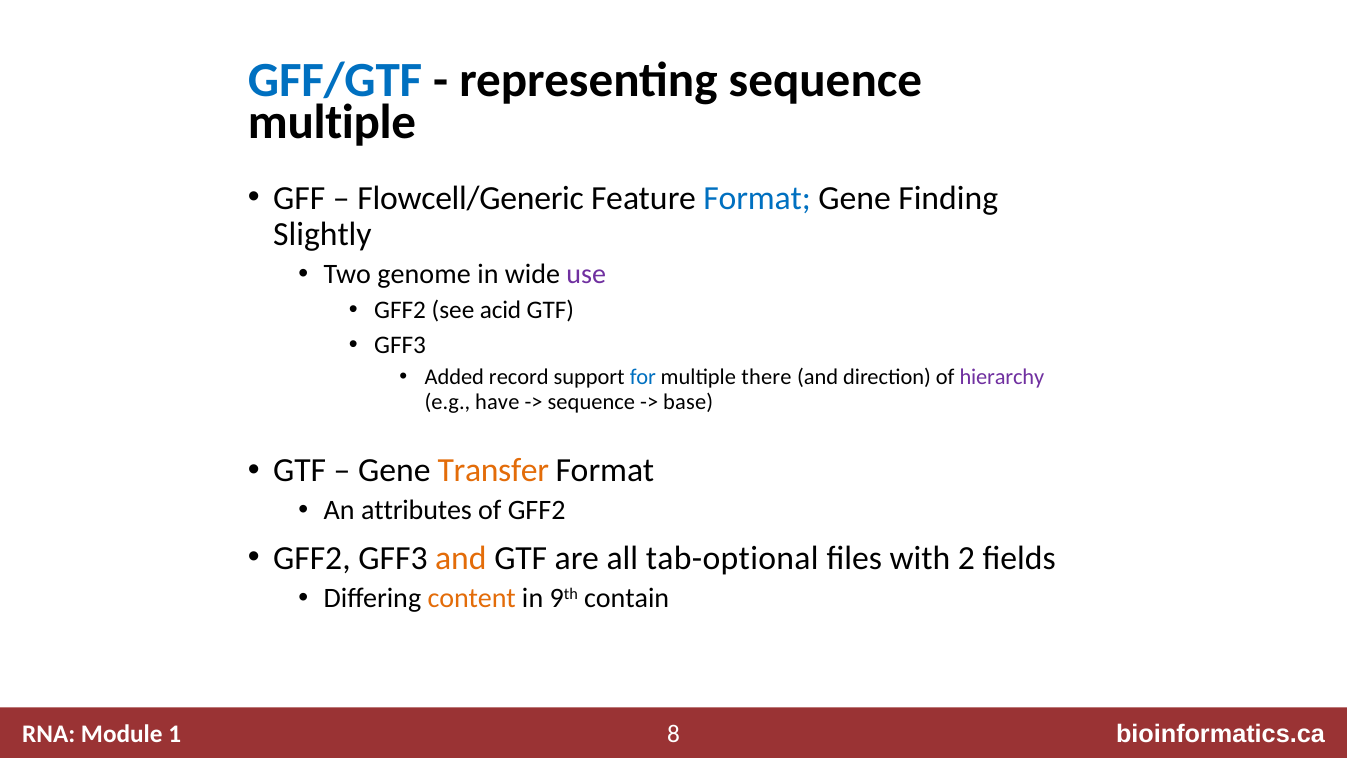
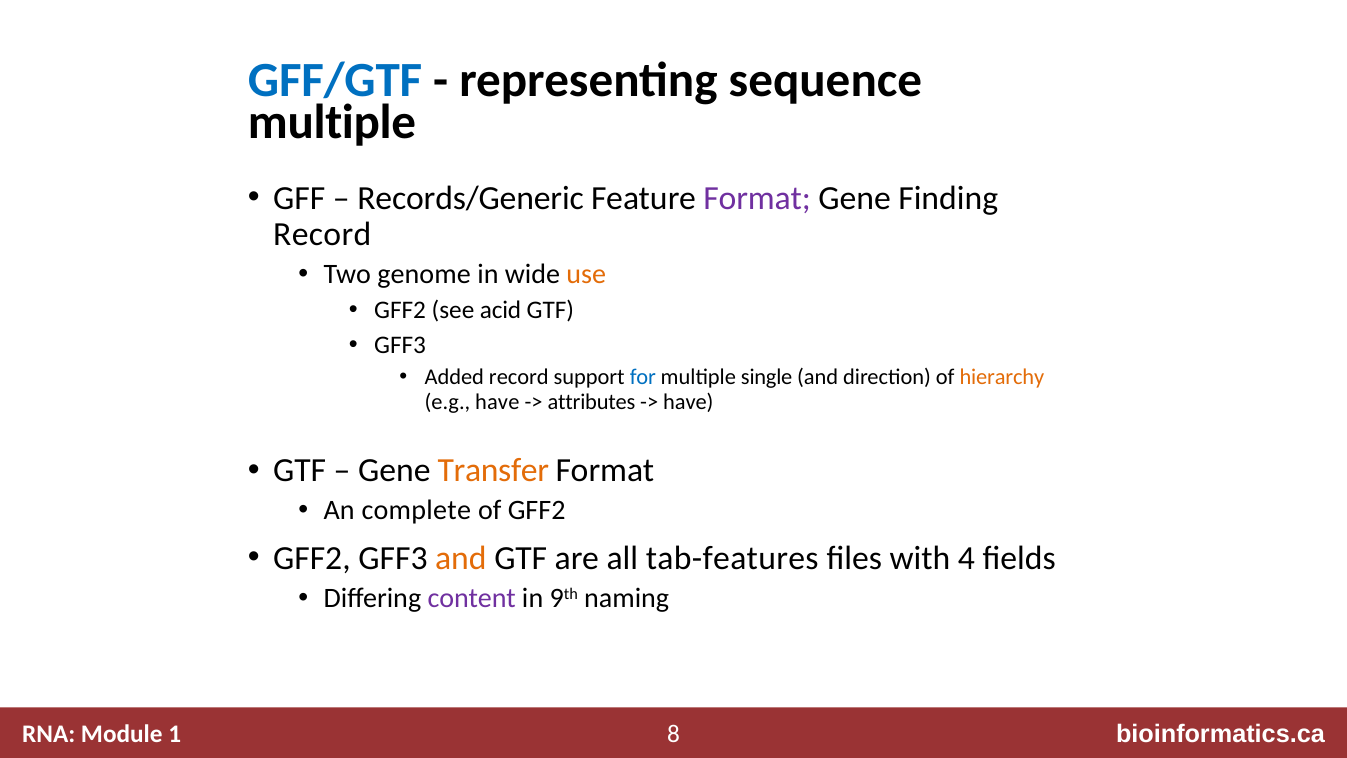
Flowcell/Generic: Flowcell/Generic -> Records/Generic (471, 198)
Format colour: blue -> purple (757, 198)
Slightly: Slightly -> Record (322, 234)
use colour: purple -> orange (586, 275)
there: there -> single (767, 377)
hierarchy colour: purple -> orange (1002, 377)
sequence: sequence -> attributes (591, 402)
base: base -> have (688, 402)
attributes: attributes -> complete (416, 510)
tab-optional: tab-optional -> tab-features (732, 558)
2: 2 -> 4 (966, 558)
content colour: orange -> purple (472, 598)
contain: contain -> naming (627, 598)
